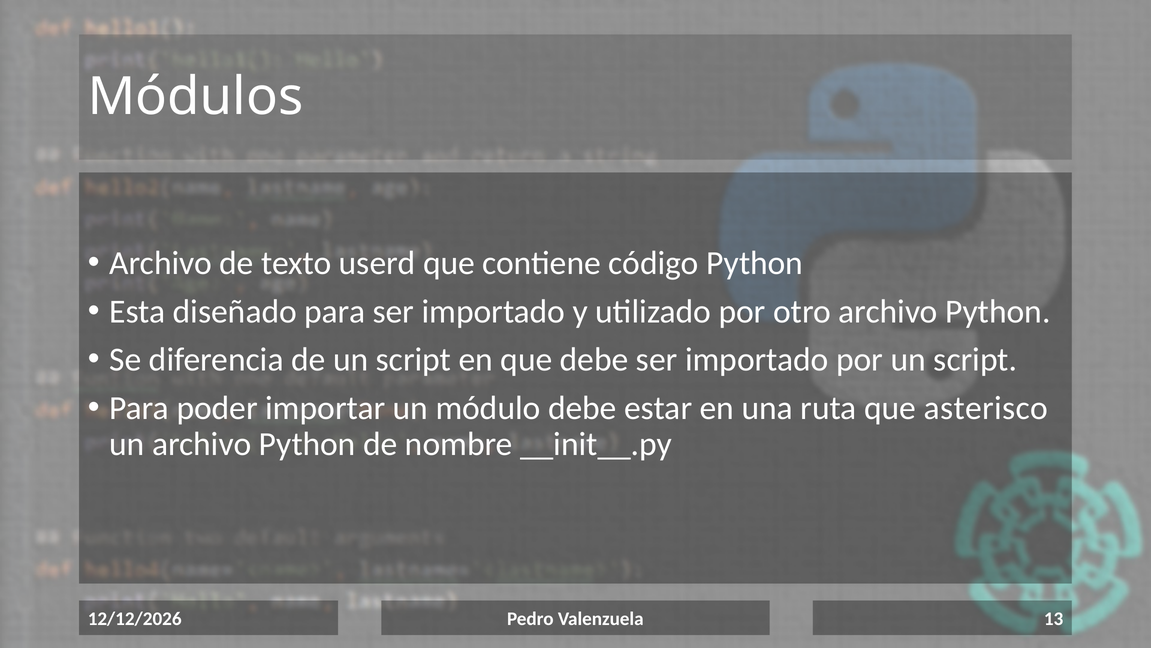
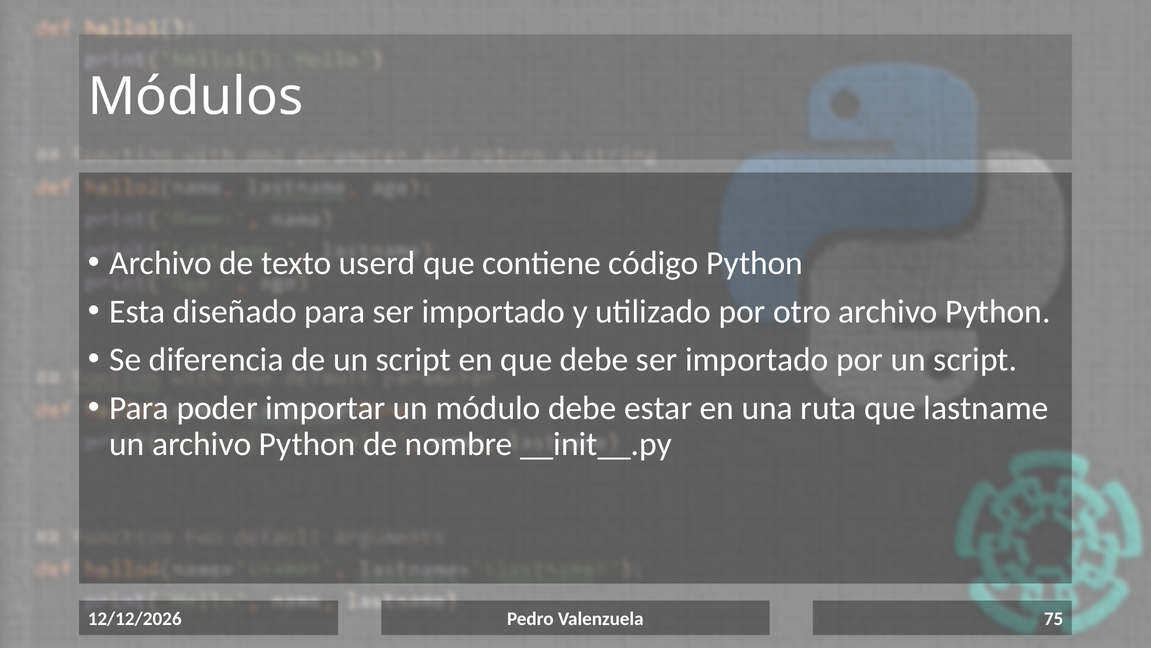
asterisco: asterisco -> lastname (986, 408)
13: 13 -> 75 (1054, 618)
